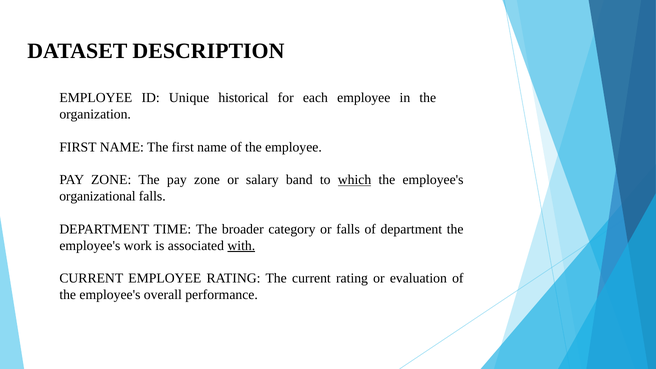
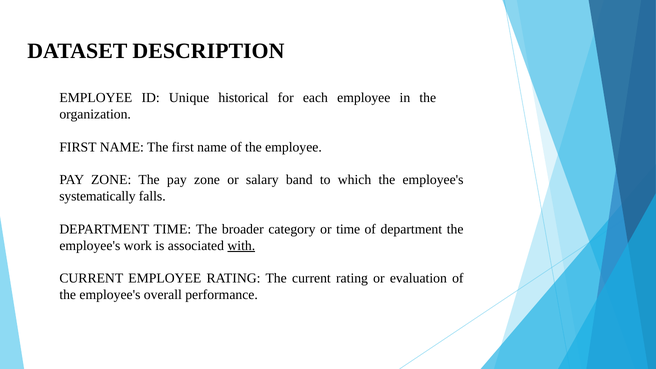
which underline: present -> none (354, 180)
organizational: organizational -> systematically (97, 196)
or falls: falls -> time (348, 229)
